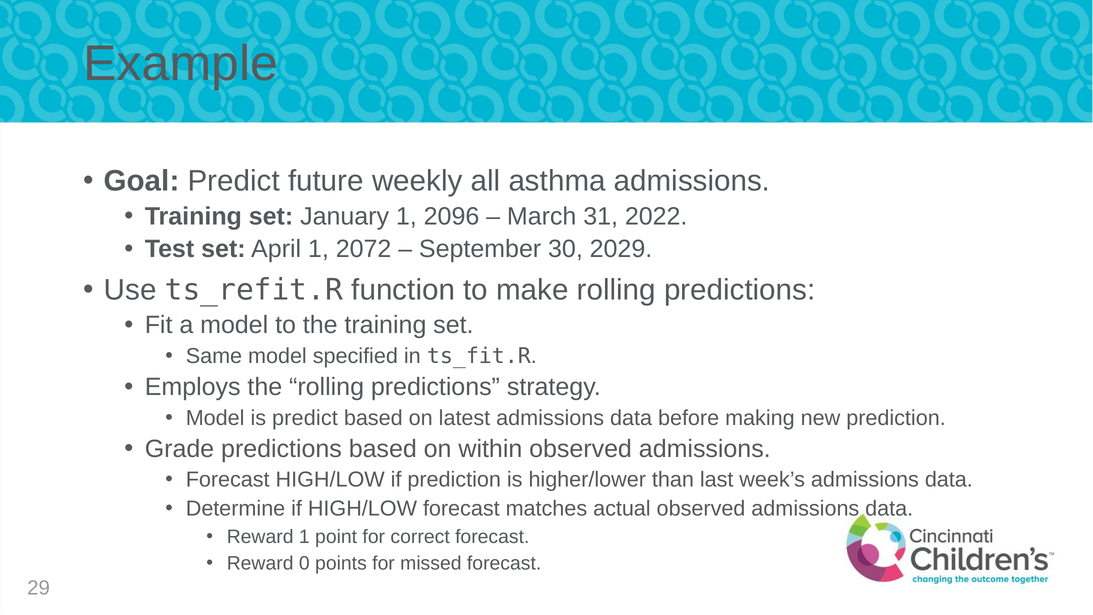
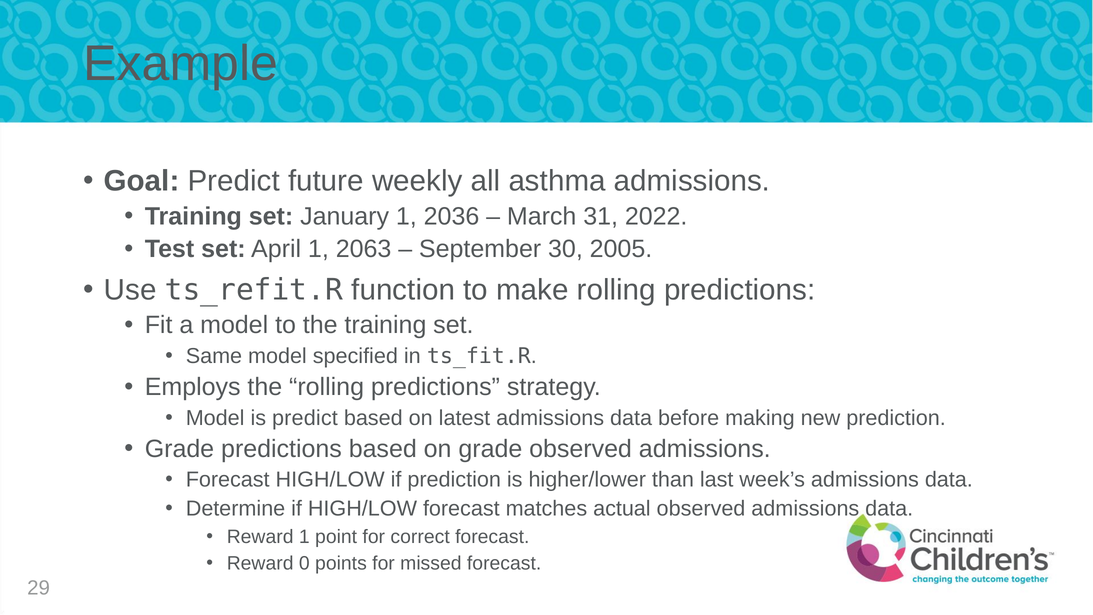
2096: 2096 -> 2036 (452, 216)
2072: 2072 -> 2063 (364, 249)
2029: 2029 -> 2005 (621, 249)
on within: within -> grade (490, 449)
